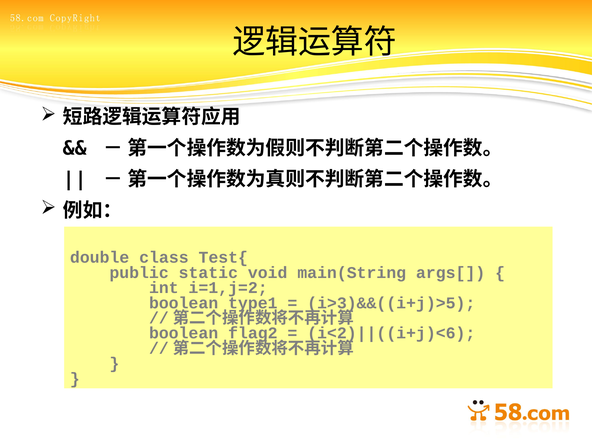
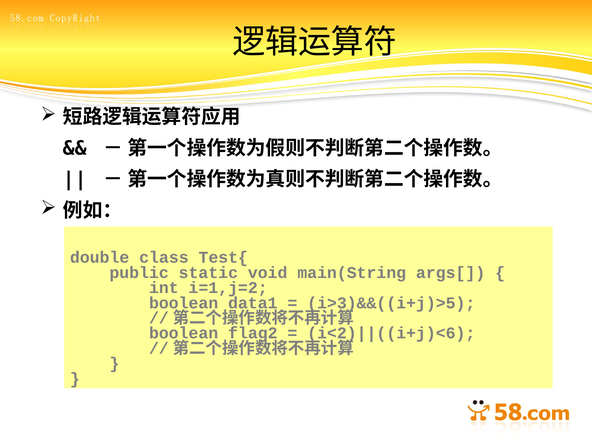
type1: type1 -> data1 (253, 303)
